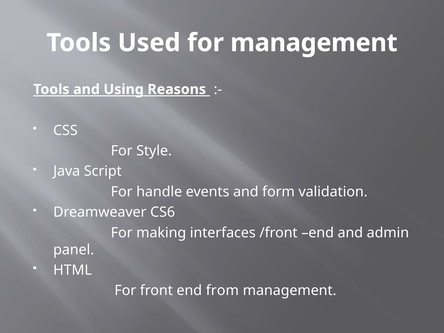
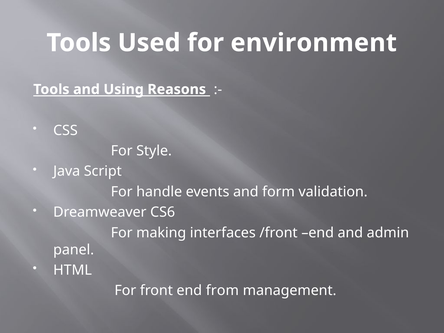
for management: management -> environment (314, 43)
